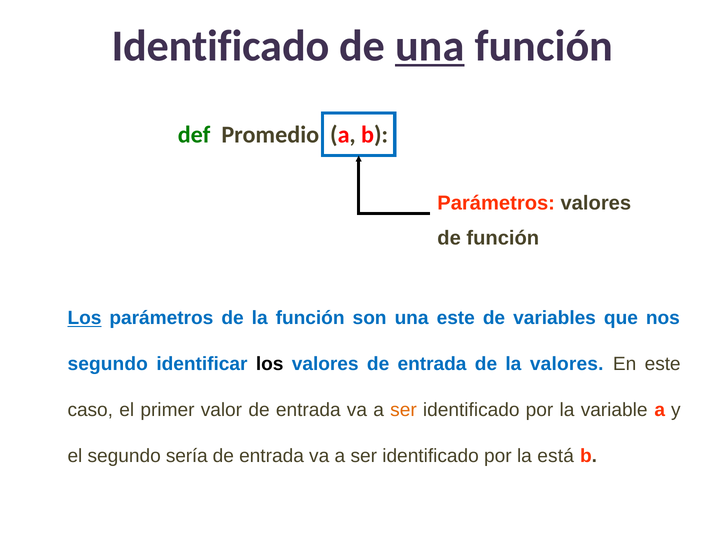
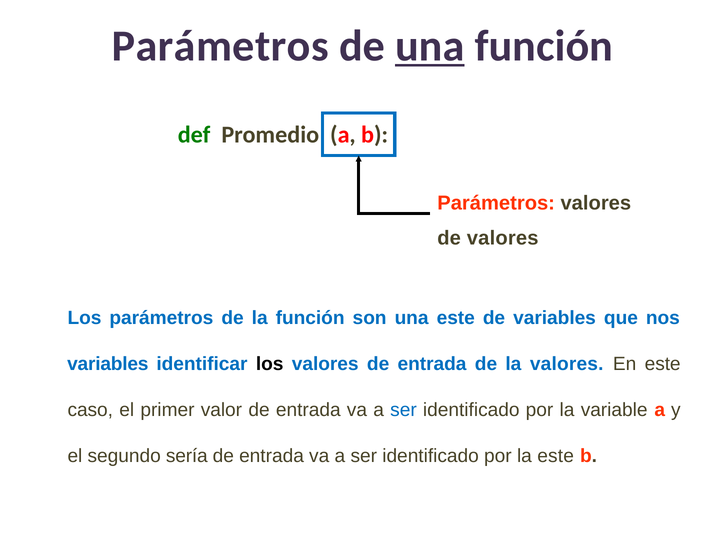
Identificado: Identificado -> Parámetros (220, 46)
de función: función -> valores (503, 238)
Los underline: present -> none (84, 318)
segundo: segundo -> variables (108, 364)
ser colour: orange -> blue (404, 410)
la está: está -> este (556, 456)
